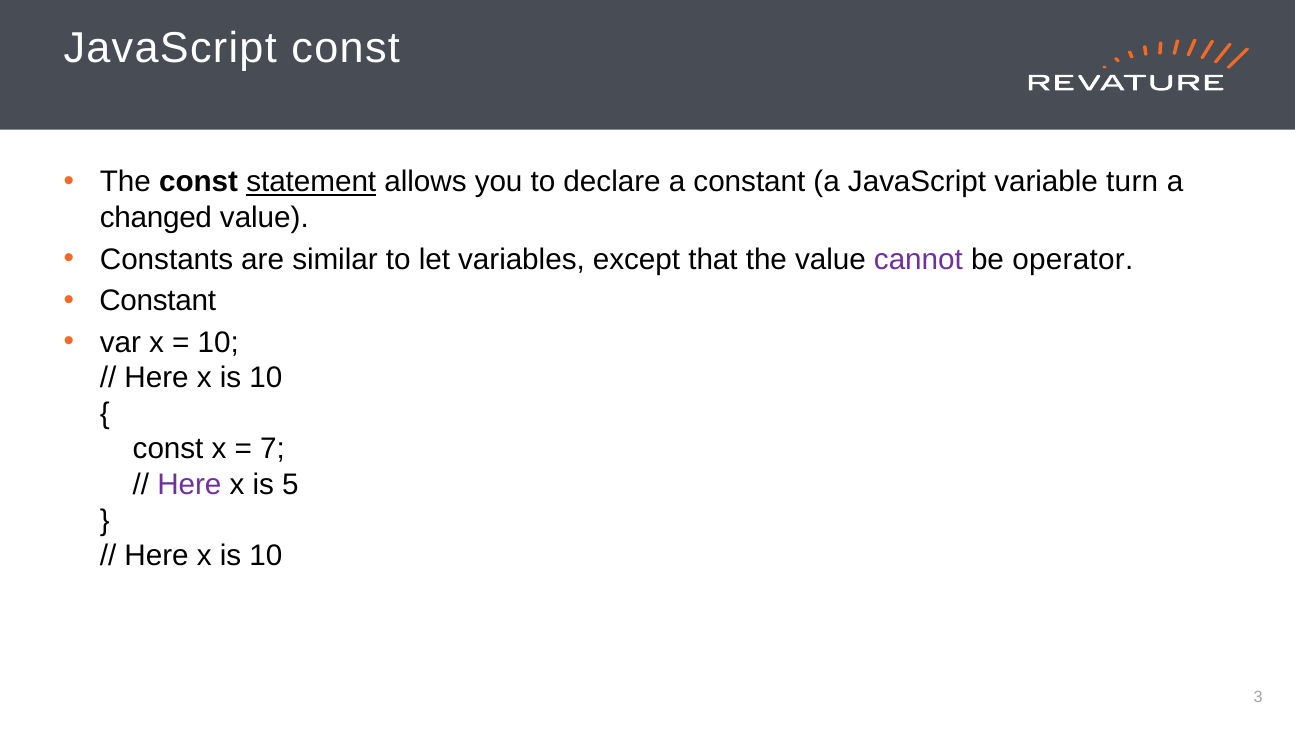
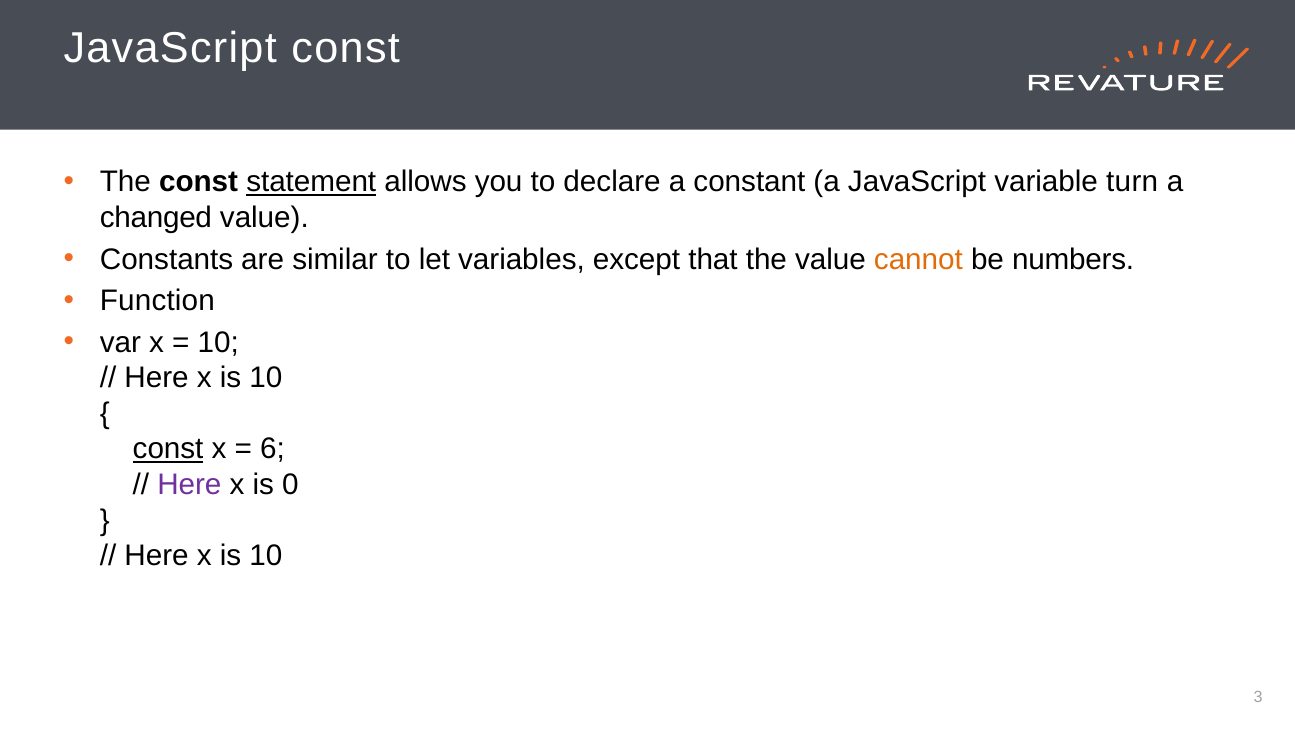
cannot colour: purple -> orange (918, 259)
operator: operator -> numbers (1073, 259)
Constant: Constant -> Function (157, 301)
const underline: none -> present (168, 449)
7: 7 -> 6 (272, 449)
5: 5 -> 0 (290, 484)
